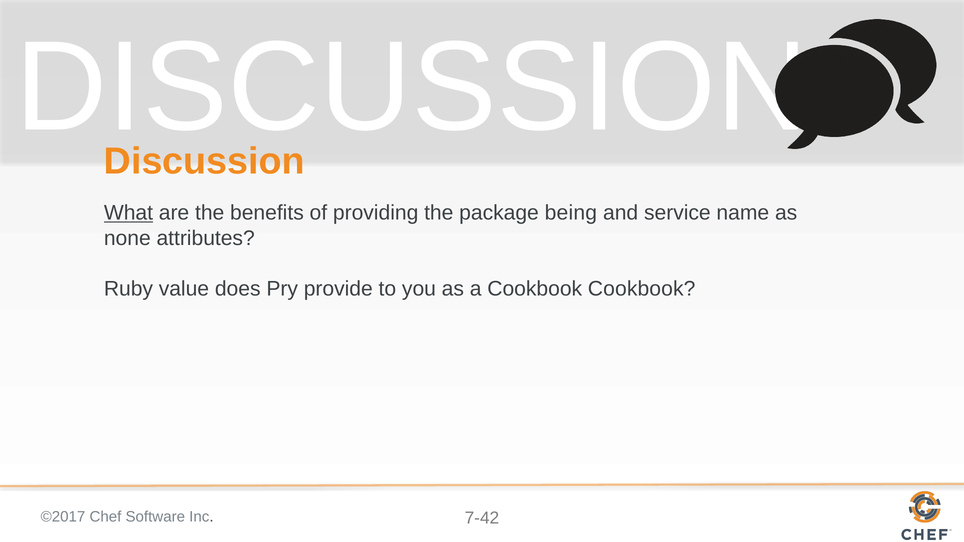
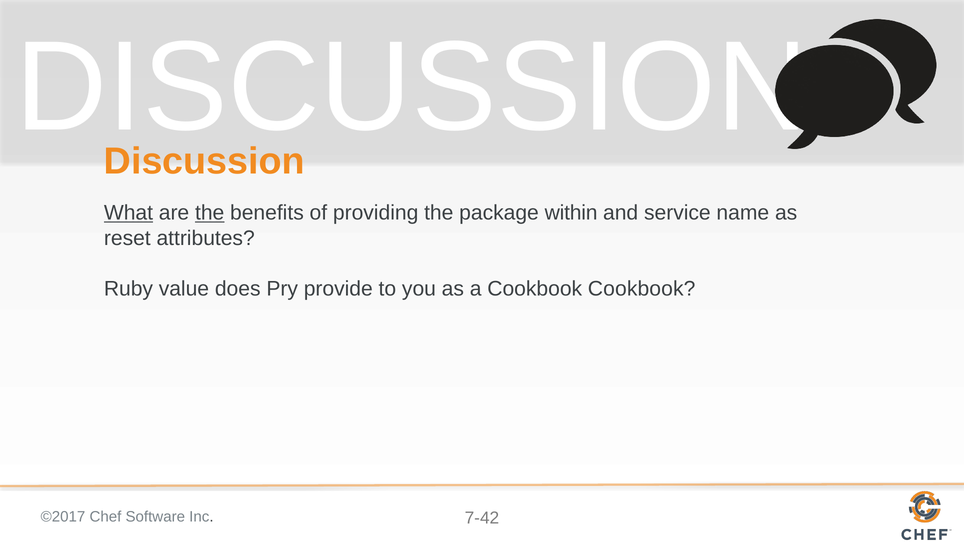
the underline: none -> present (210, 213)
being: being -> within (571, 213)
none: none -> reset (127, 238)
